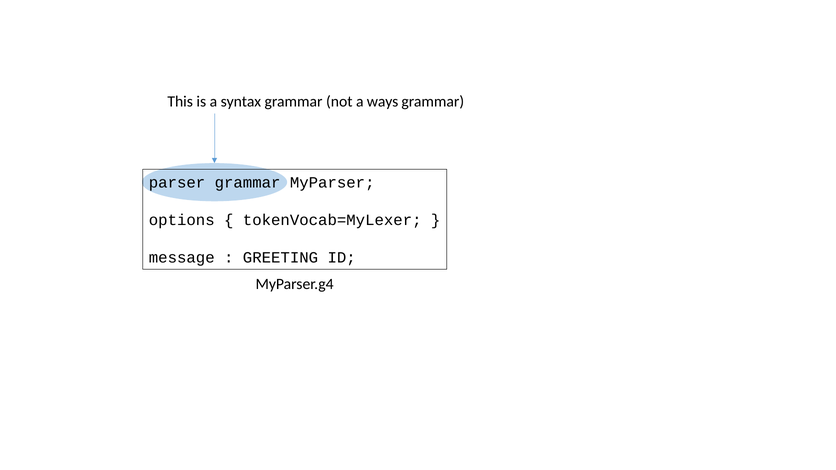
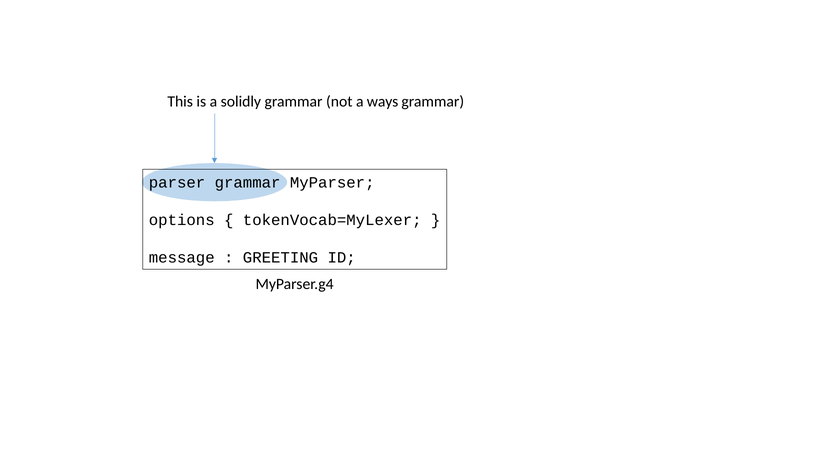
syntax: syntax -> solidly (241, 102)
